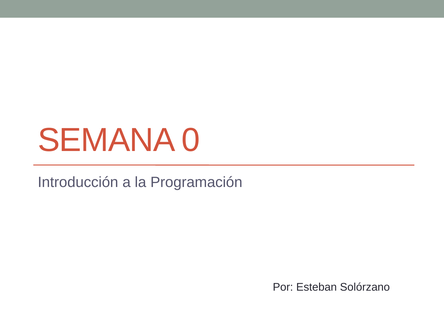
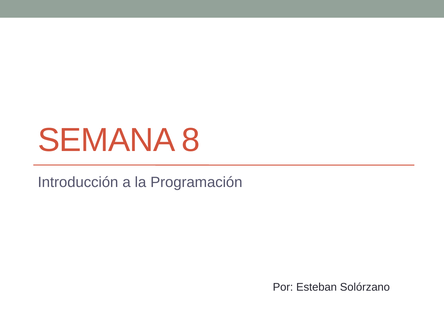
0: 0 -> 8 (191, 140)
